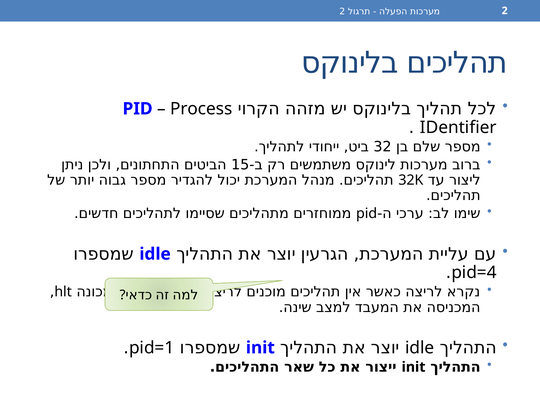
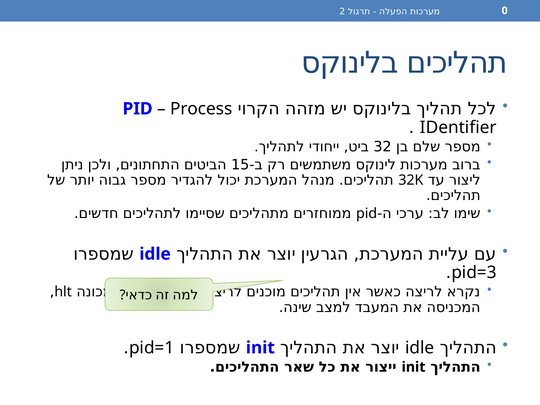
2: 2 -> 0 (505, 11)
pid=4: pid=4 -> pid=3 (474, 273)
